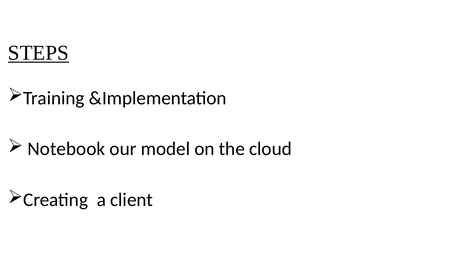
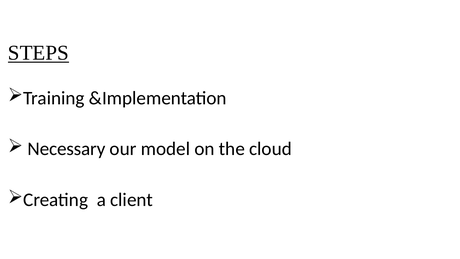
Notebook: Notebook -> Necessary (66, 149)
